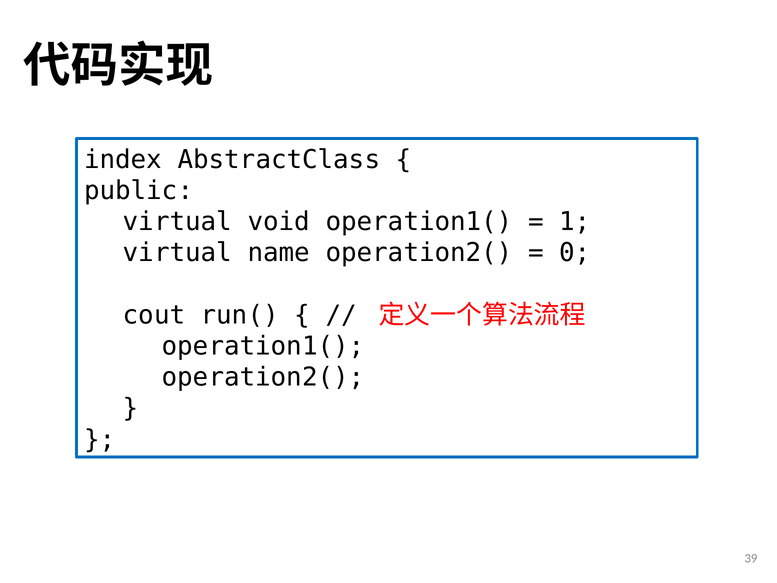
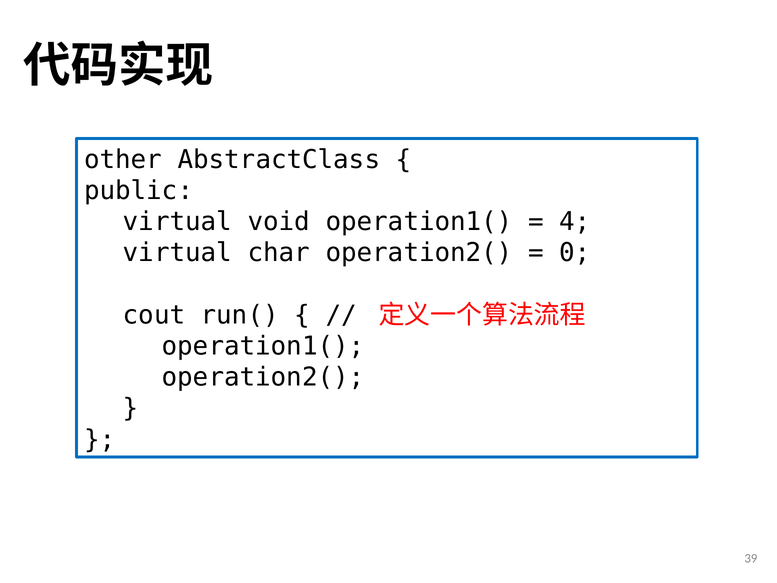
index: index -> other (123, 160)
1: 1 -> 4 (575, 222)
name: name -> char (279, 253)
